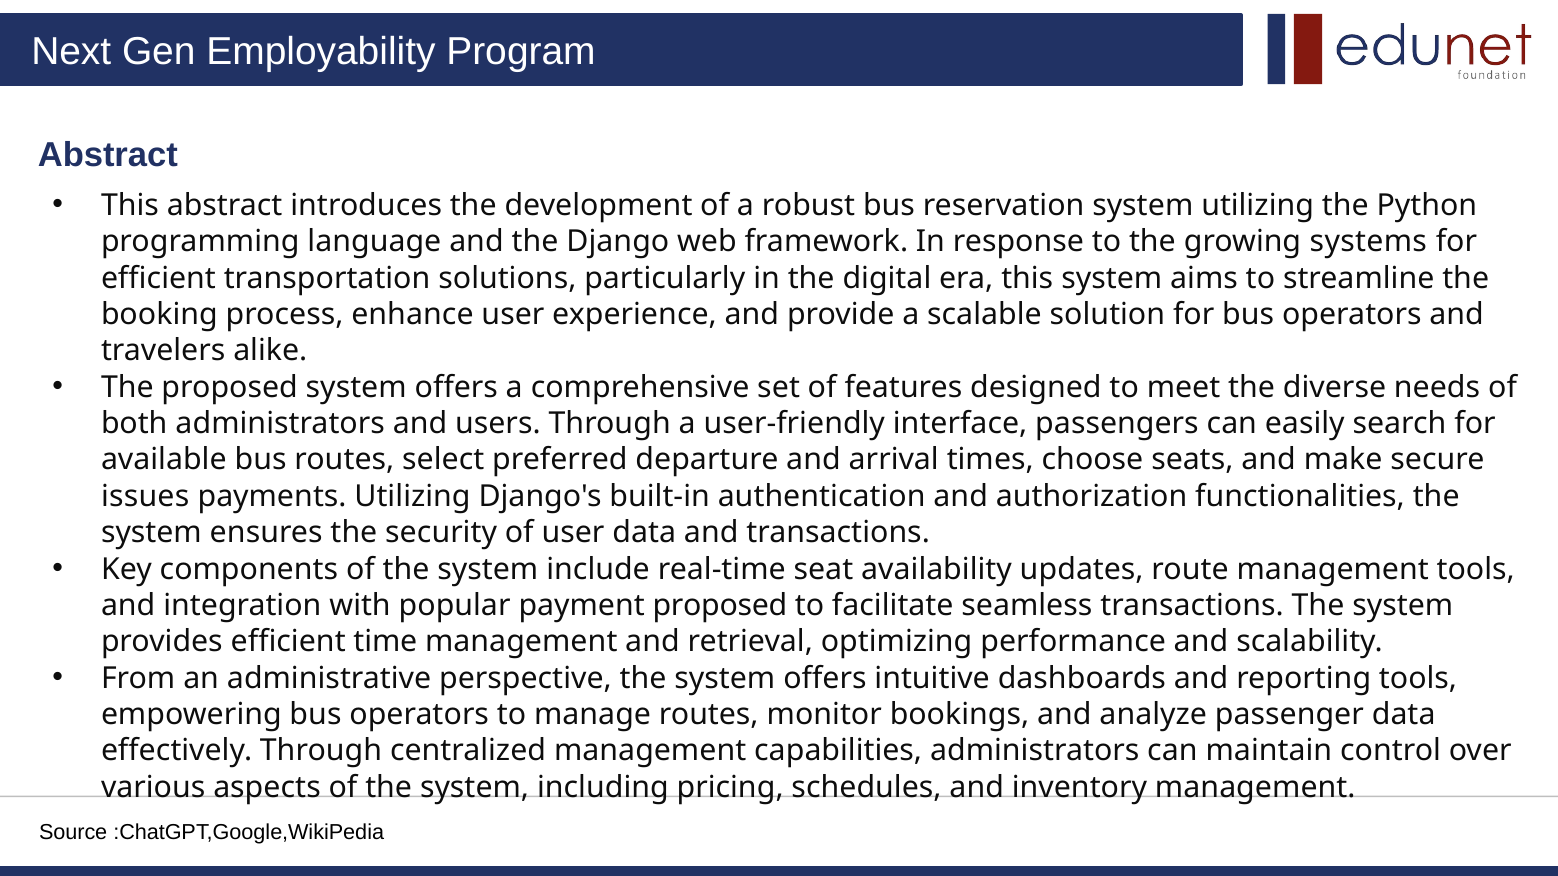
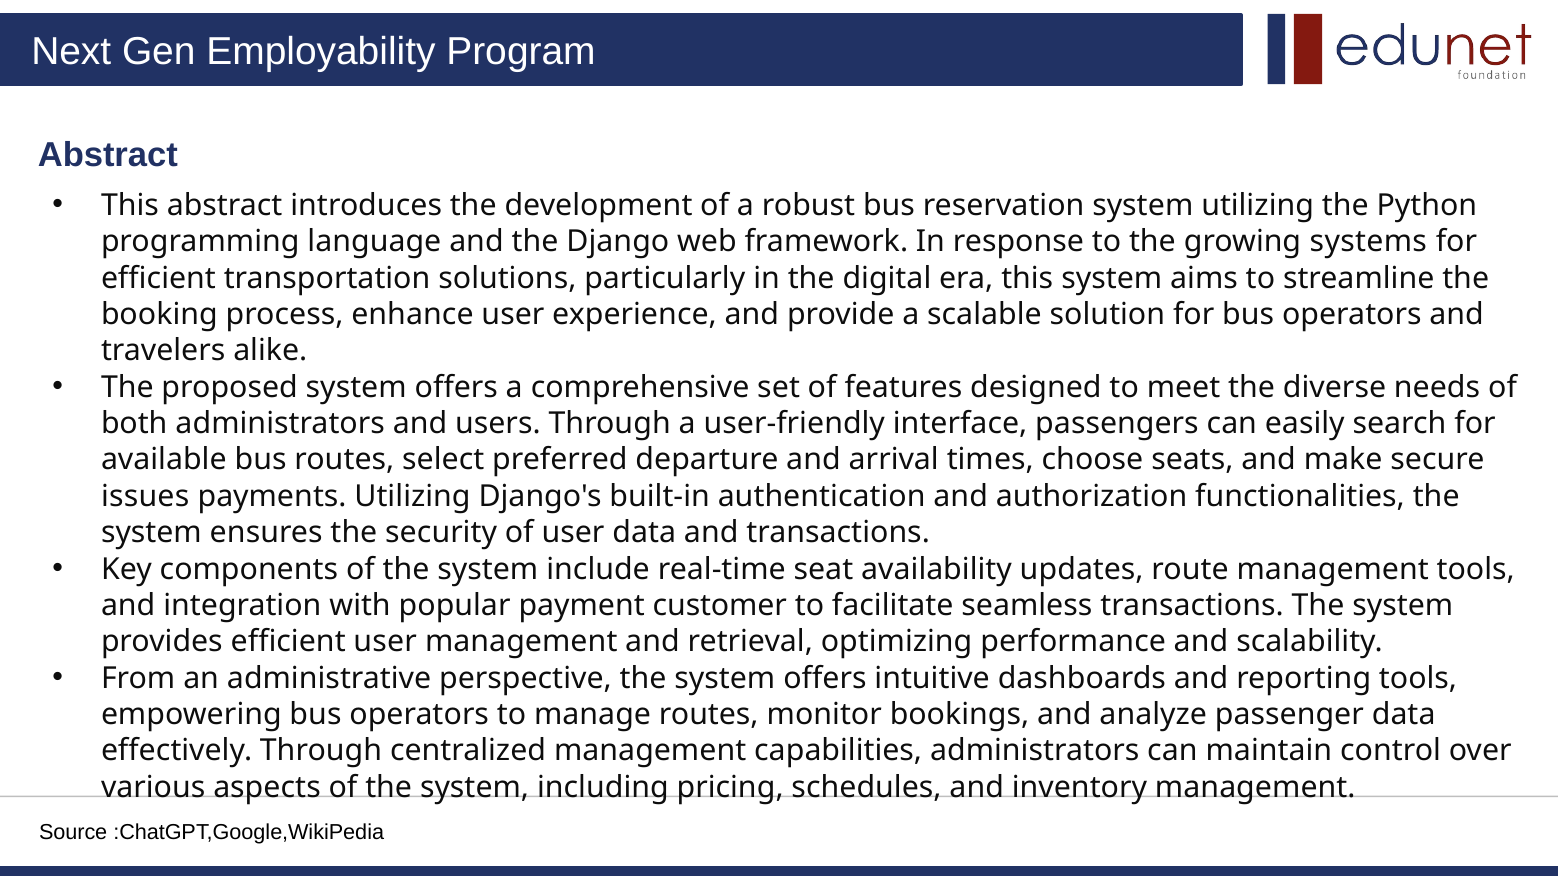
payment proposed: proposed -> customer (720, 606)
efficient time: time -> user (385, 642)
